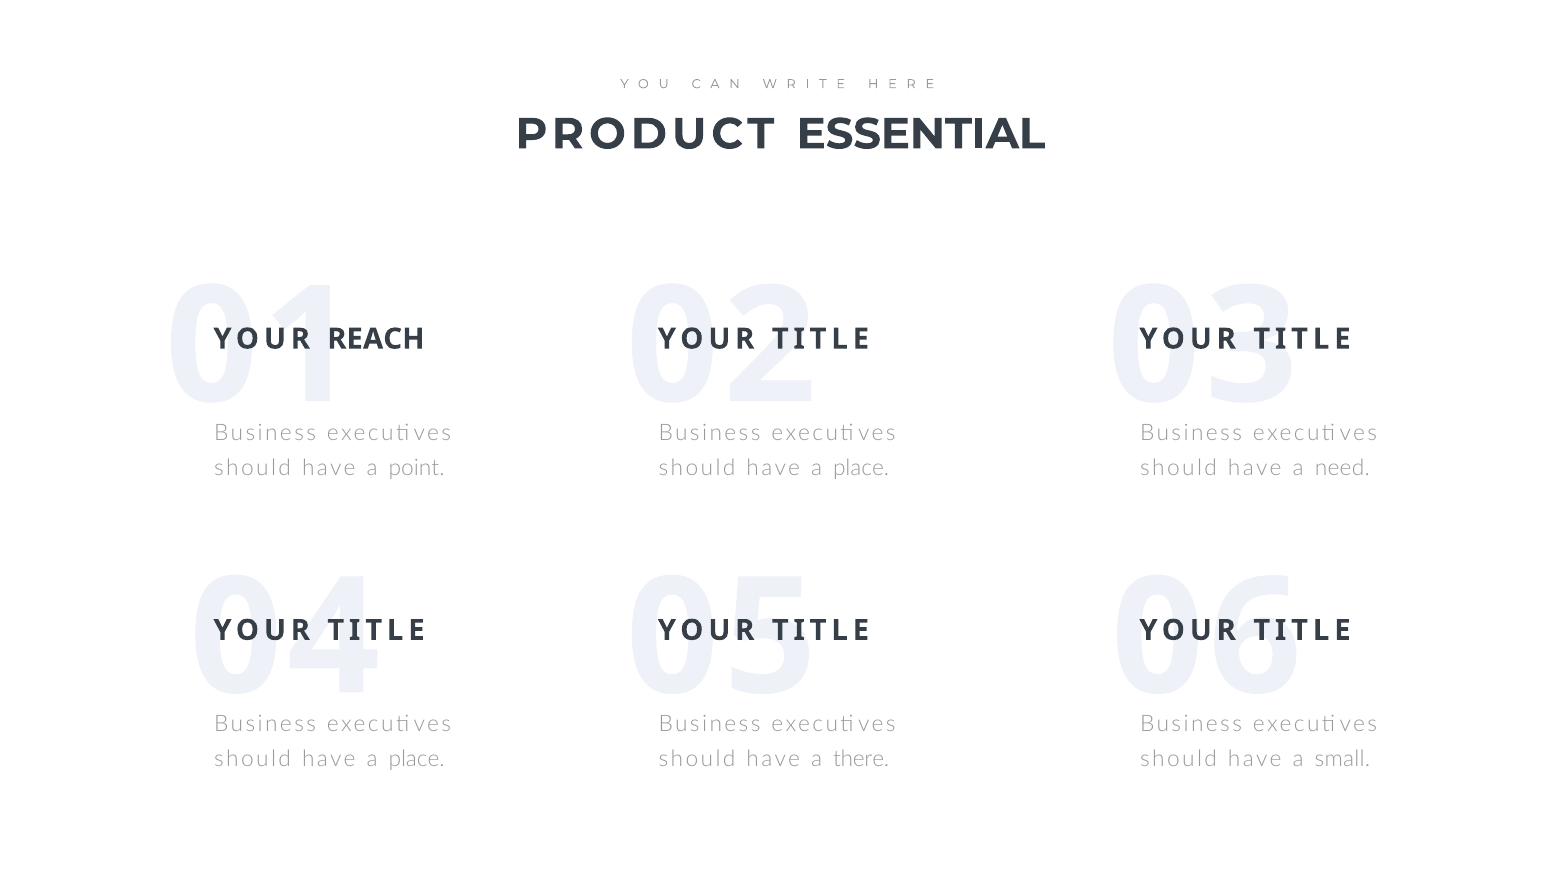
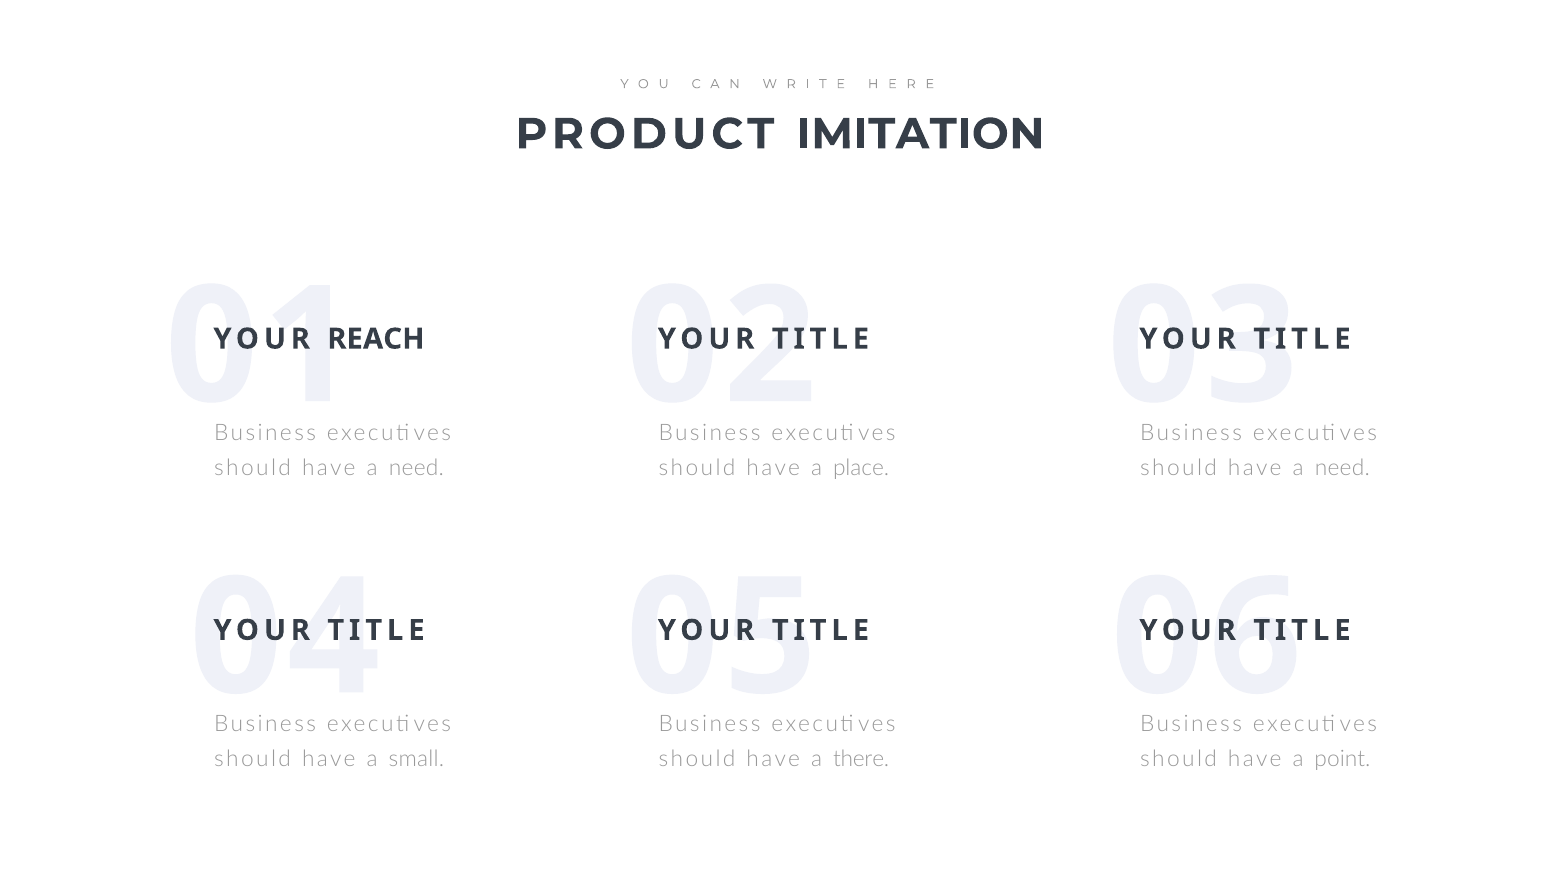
ESSENTIAL: ESSENTIAL -> IMITATION (921, 134)
point: point -> need (416, 468)
place: place -> small (416, 759)
small: small -> point (1342, 759)
